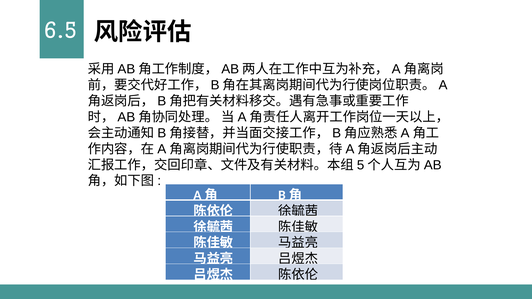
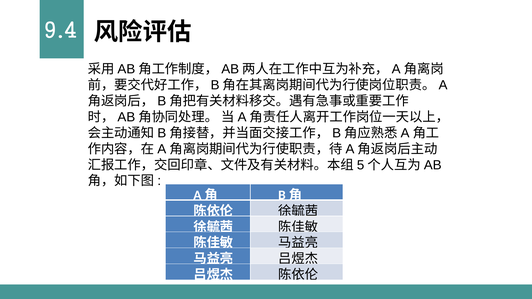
6.5: 6.5 -> 9.4 (60, 31)
